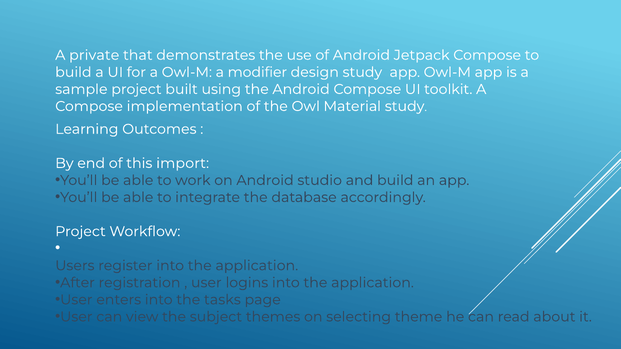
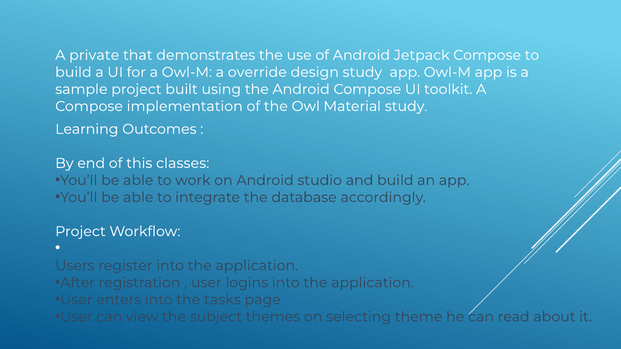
modifier: modifier -> override (257, 72)
import: import -> classes (183, 163)
